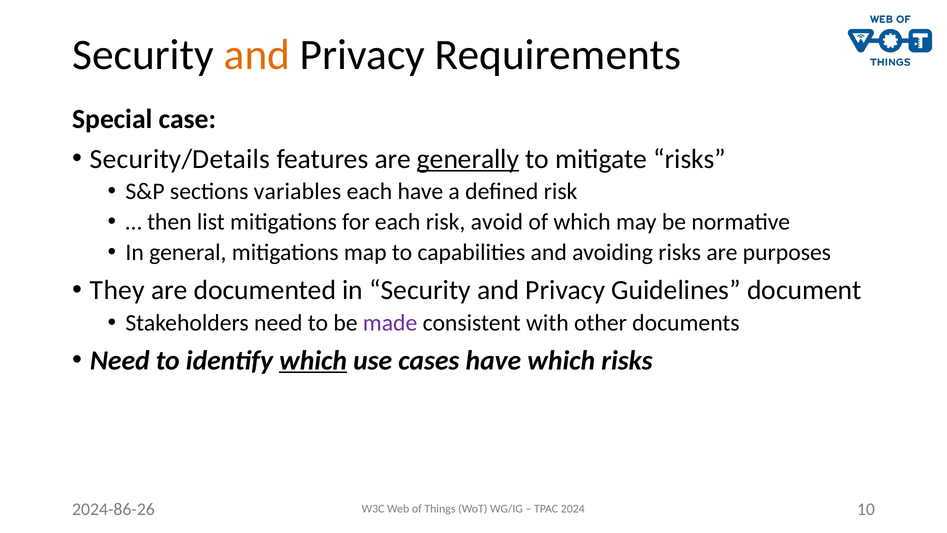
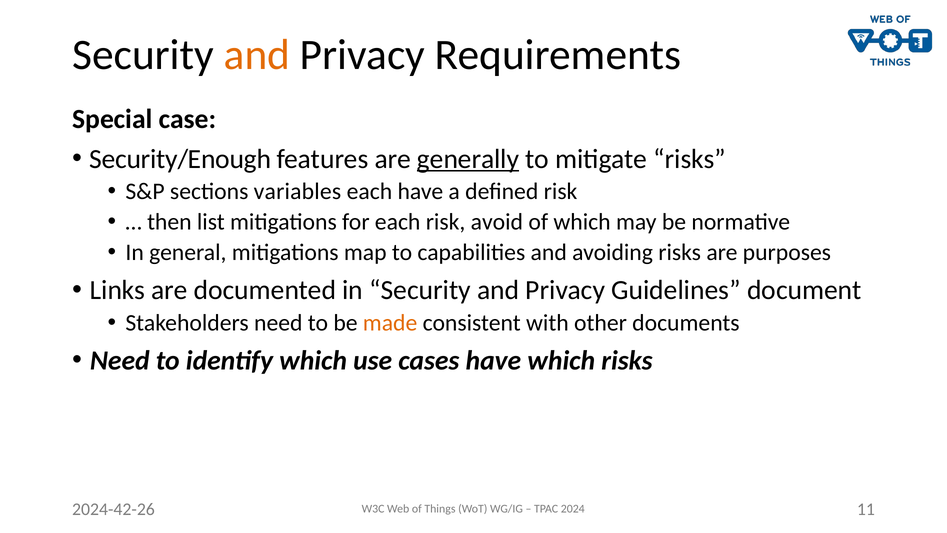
Security/Details: Security/Details -> Security/Enough (180, 159)
They: They -> Links (118, 290)
made colour: purple -> orange (390, 323)
which underline: present -> none (313, 360)
2024-86-26: 2024-86-26 -> 2024-42-26 (113, 509)
10: 10 -> 11 (866, 509)
